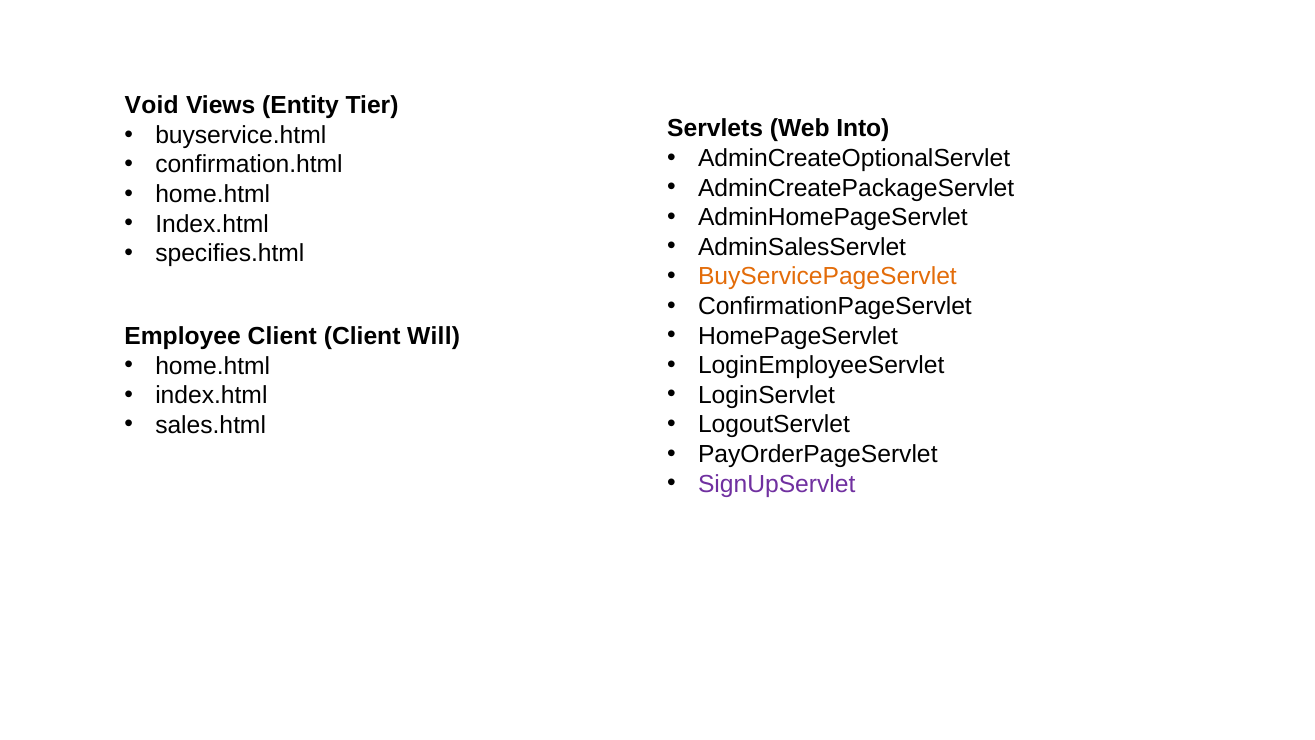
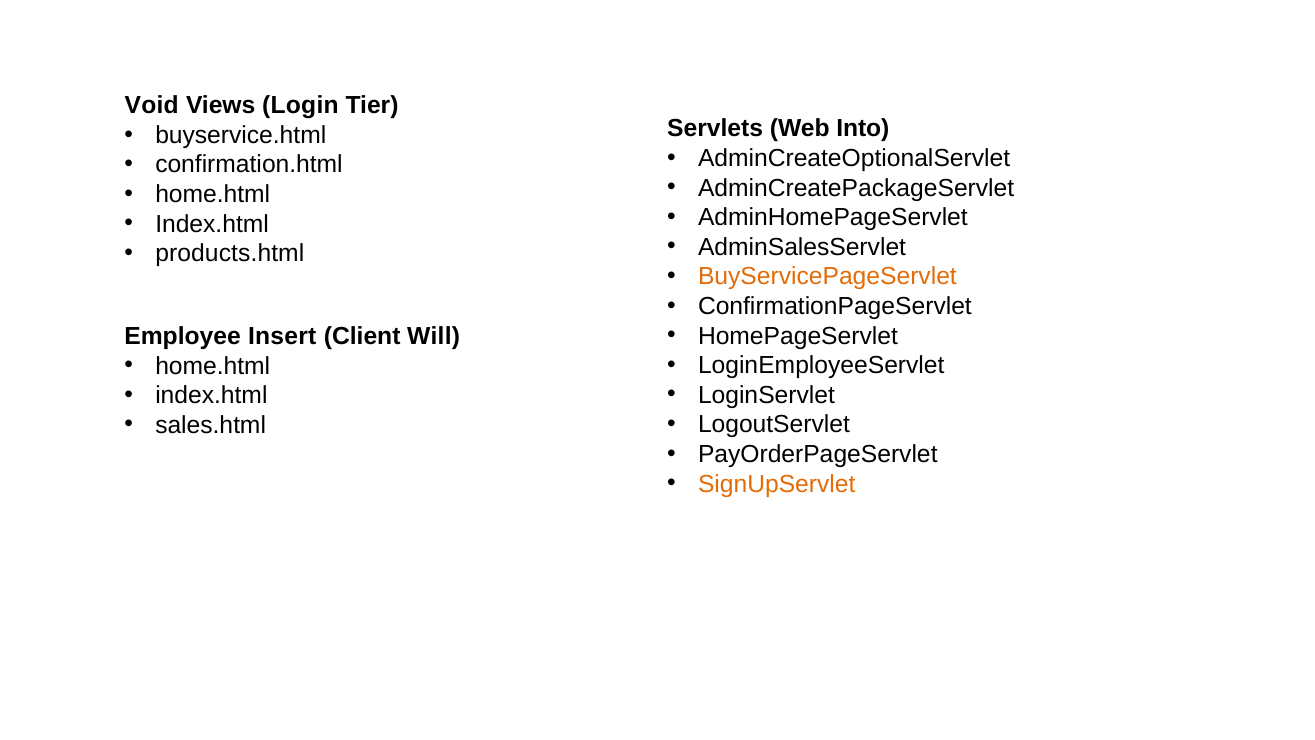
Entity: Entity -> Login (300, 106)
specifies.html: specifies.html -> products.html (230, 254)
Employee Client: Client -> Insert (282, 336)
SignUpServlet colour: purple -> orange (777, 484)
